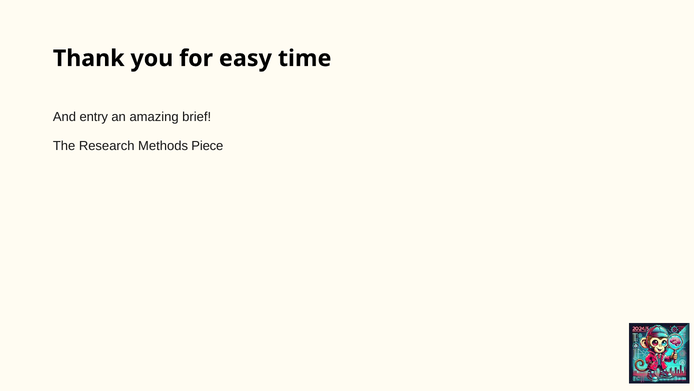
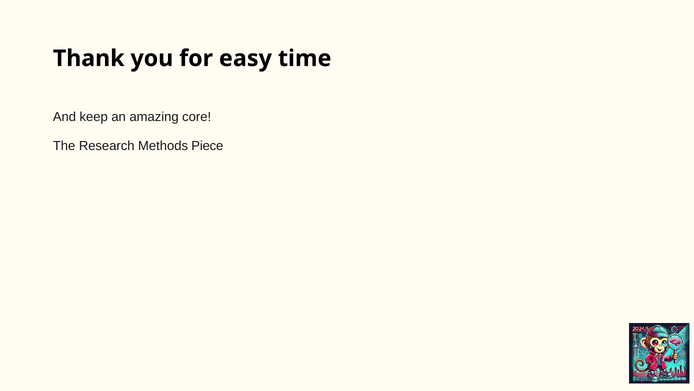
entry: entry -> keep (94, 117)
brief: brief -> core (197, 117)
